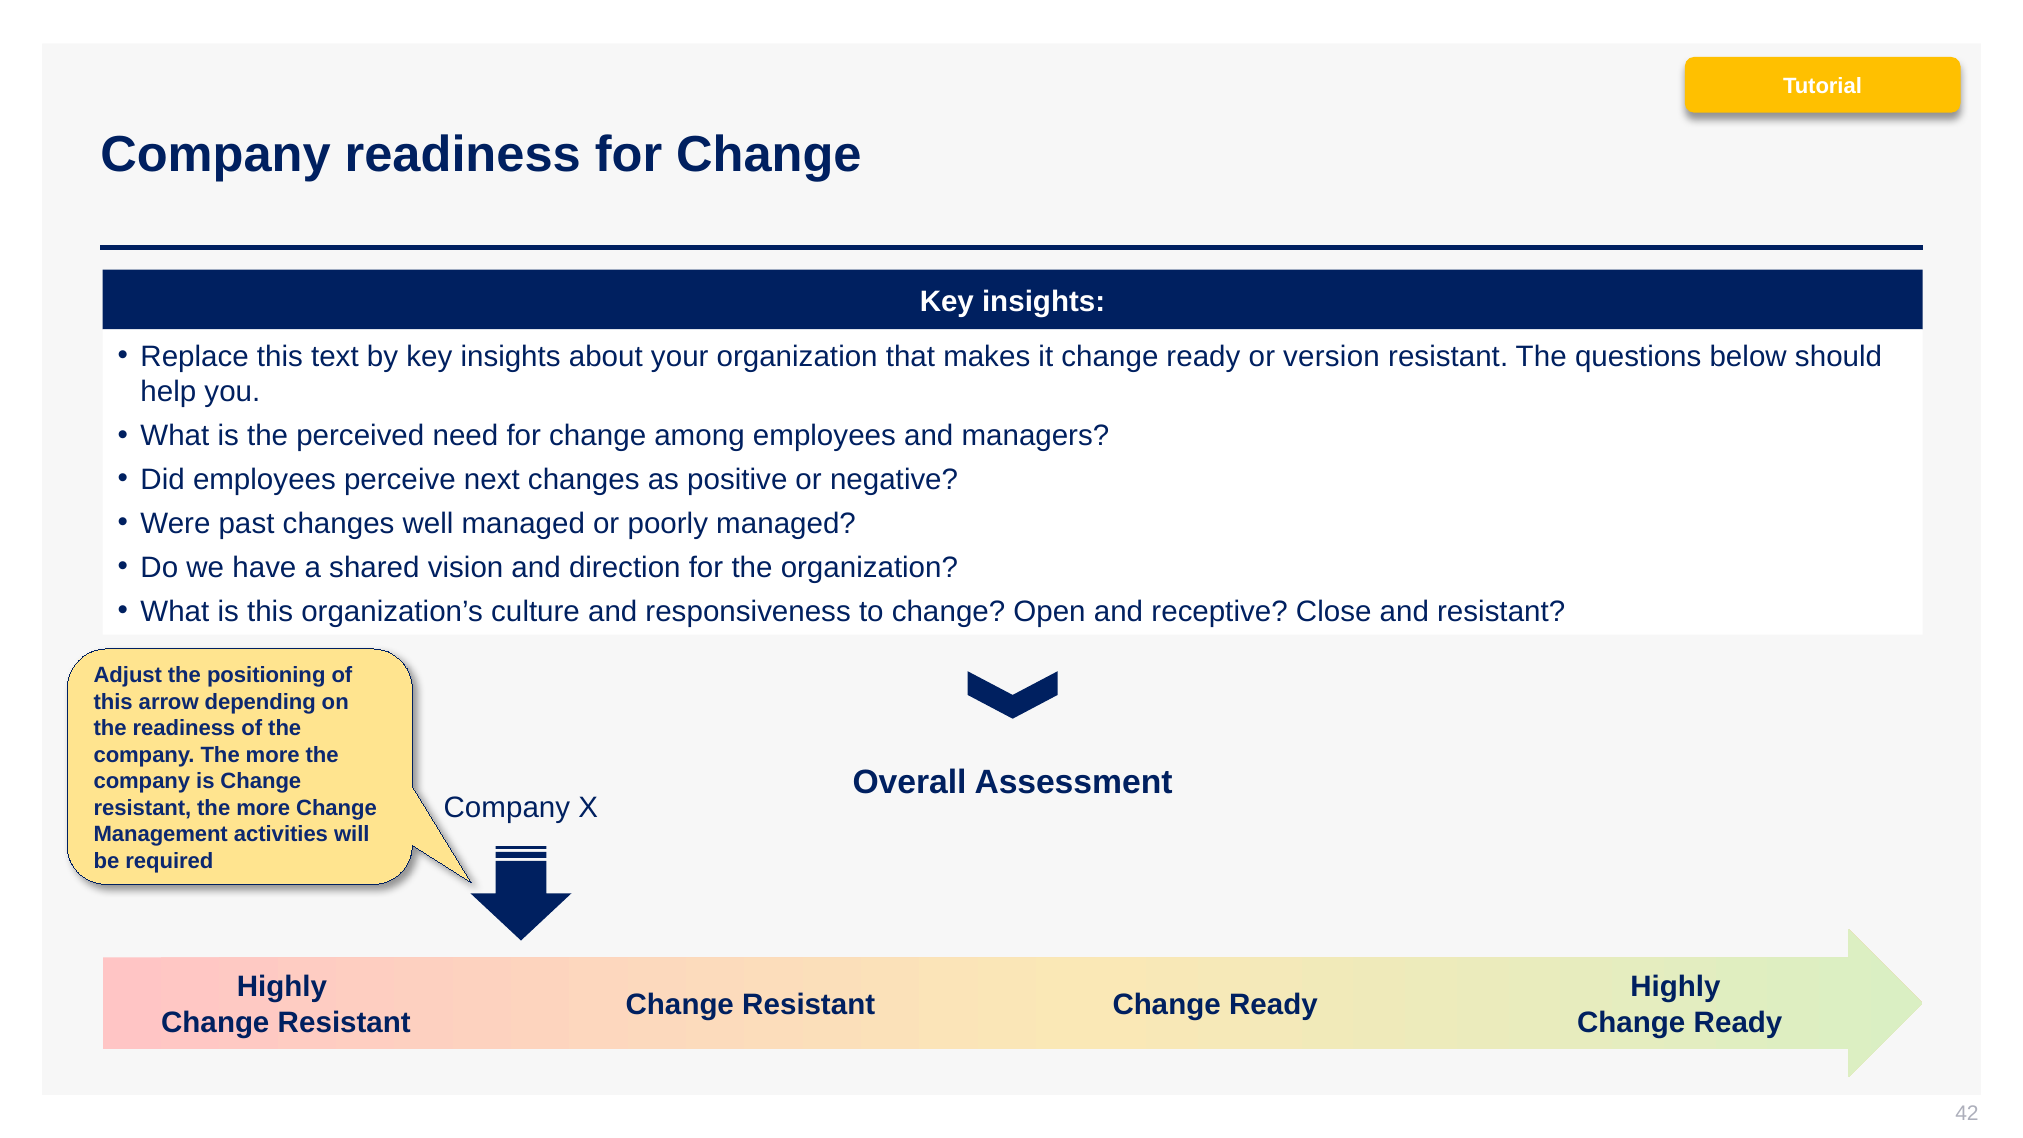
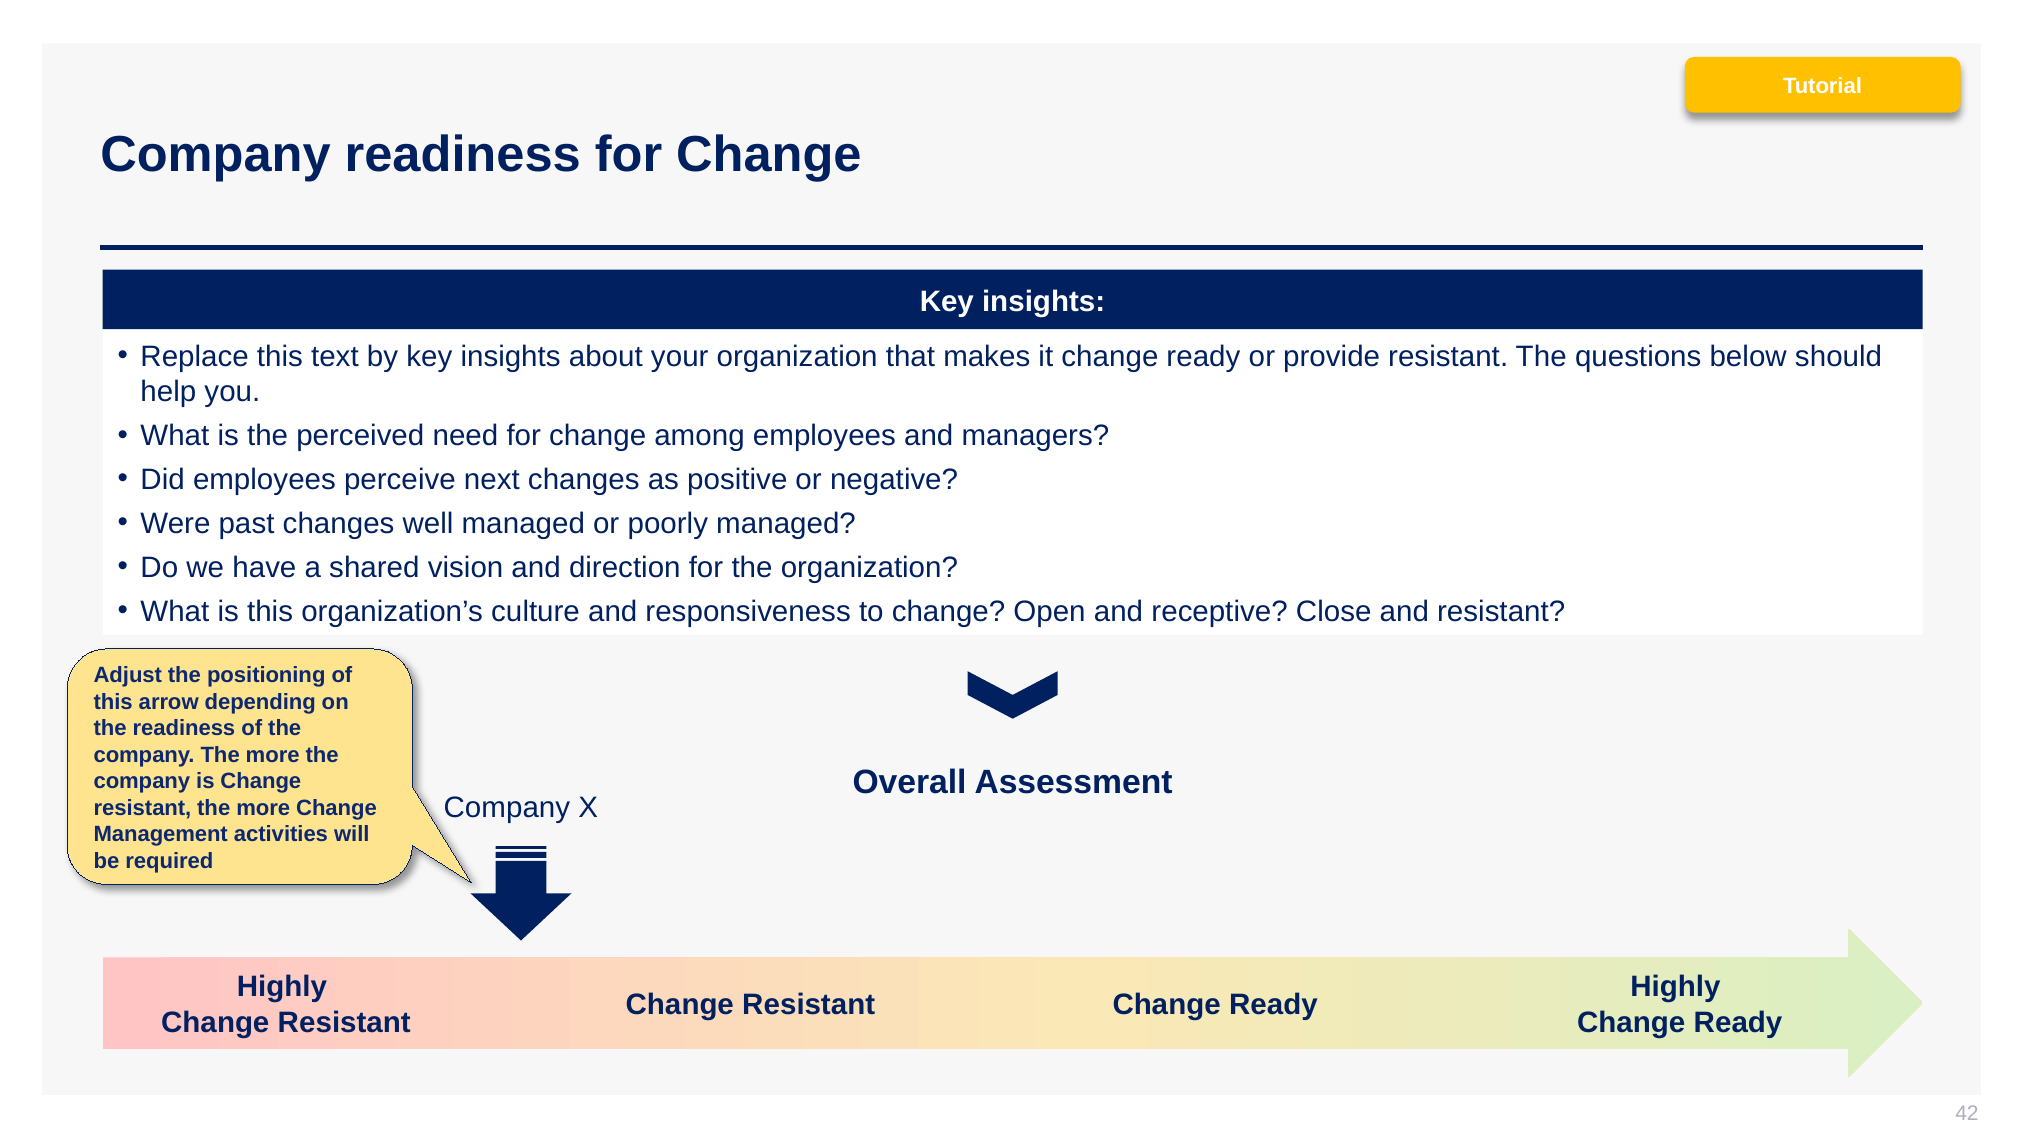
version: version -> provide (1332, 357)
